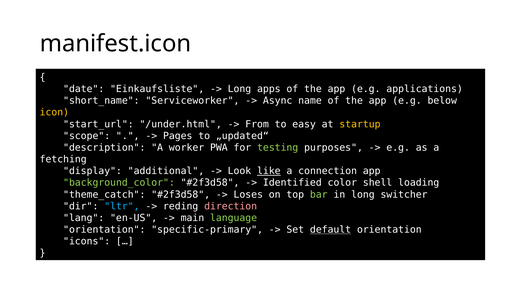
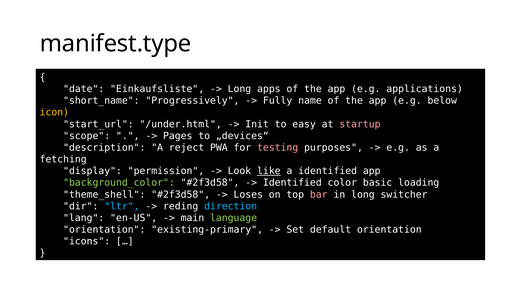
manifest.icon: manifest.icon -> manifest.type (116, 44)
Serviceworker: Serviceworker -> Progressively (192, 101)
Async: Async -> Fully (278, 101)
From: From -> Init (257, 124)
startup colour: yellow -> pink (360, 124)
„updated“: „updated“ -> „devices“ (242, 136)
worker: worker -> reject (187, 148)
testing colour: light green -> pink (278, 148)
additional: additional -> permission (166, 171)
a connection: connection -> identified (328, 171)
shell: shell -> basic (378, 183)
theme_catch: theme_catch -> theme_shell (104, 195)
bar colour: light green -> pink (319, 195)
direction colour: pink -> light blue (231, 206)
specific-primary: specific-primary -> existing-primary (207, 230)
default underline: present -> none (331, 230)
